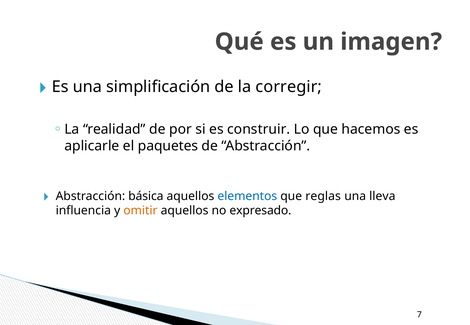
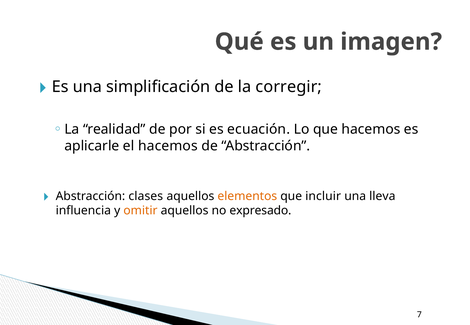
construir: construir -> ecuación (259, 130)
el paquetes: paquetes -> hacemos (168, 146)
básica: básica -> clases (146, 196)
elementos colour: blue -> orange (247, 196)
reglas: reglas -> incluir (323, 196)
